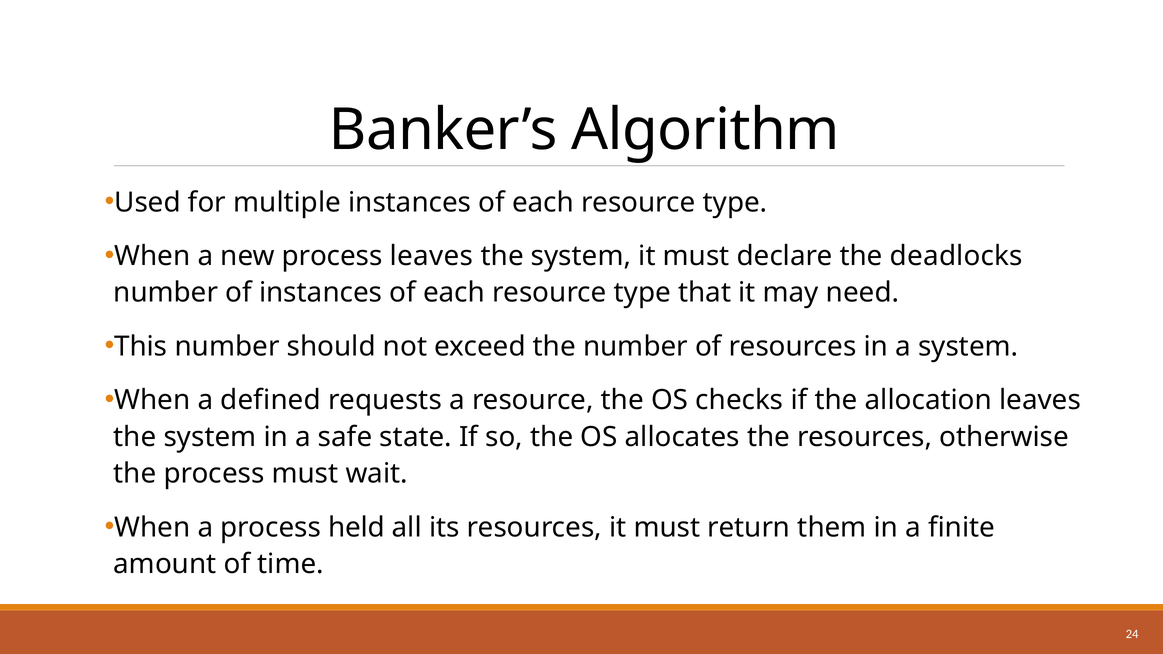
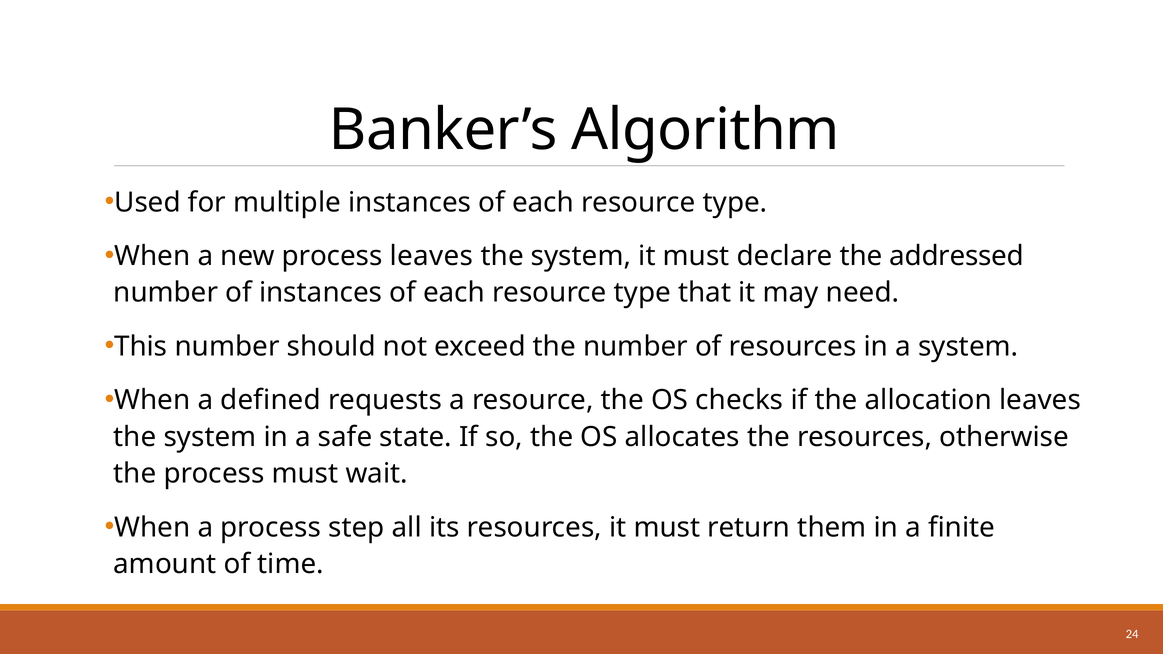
deadlocks: deadlocks -> addressed (957, 256)
held: held -> step (356, 527)
